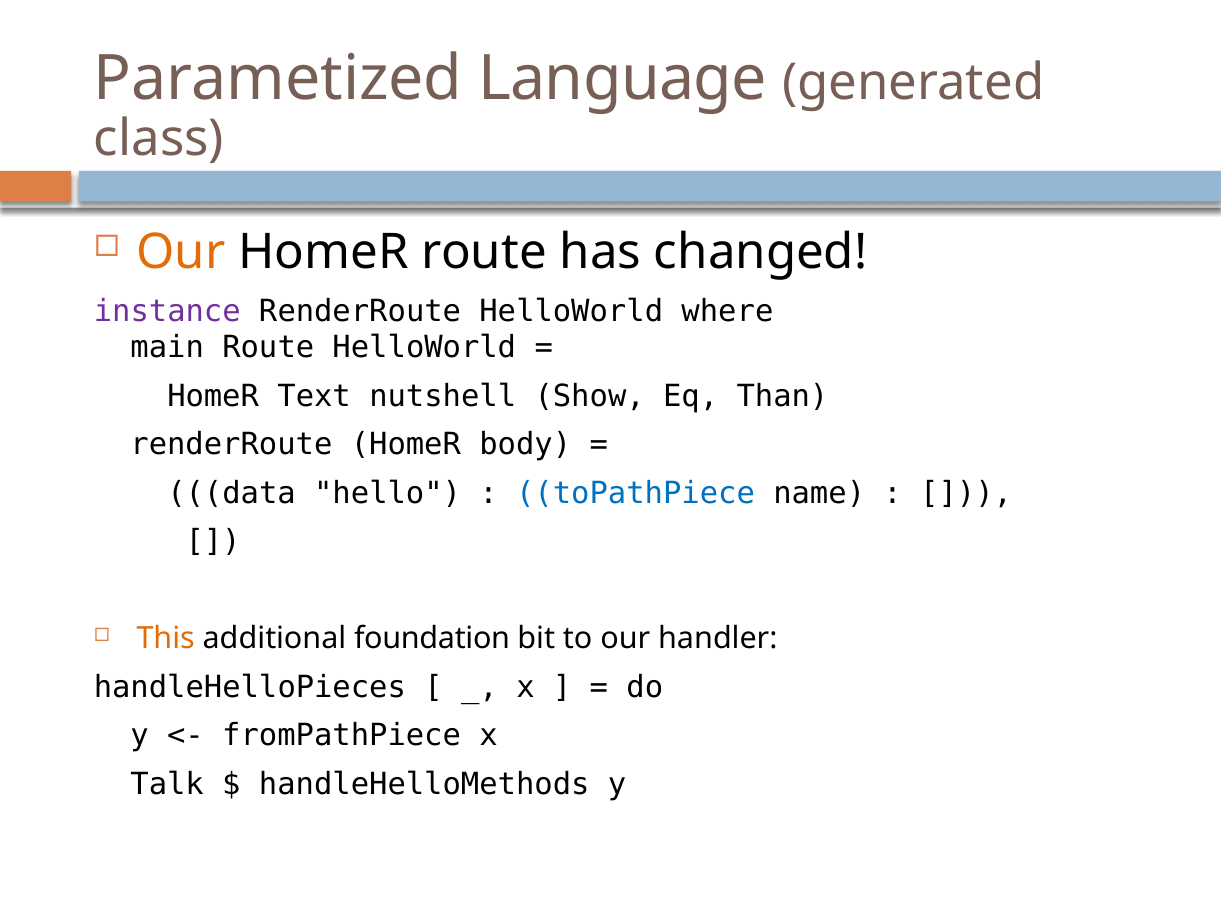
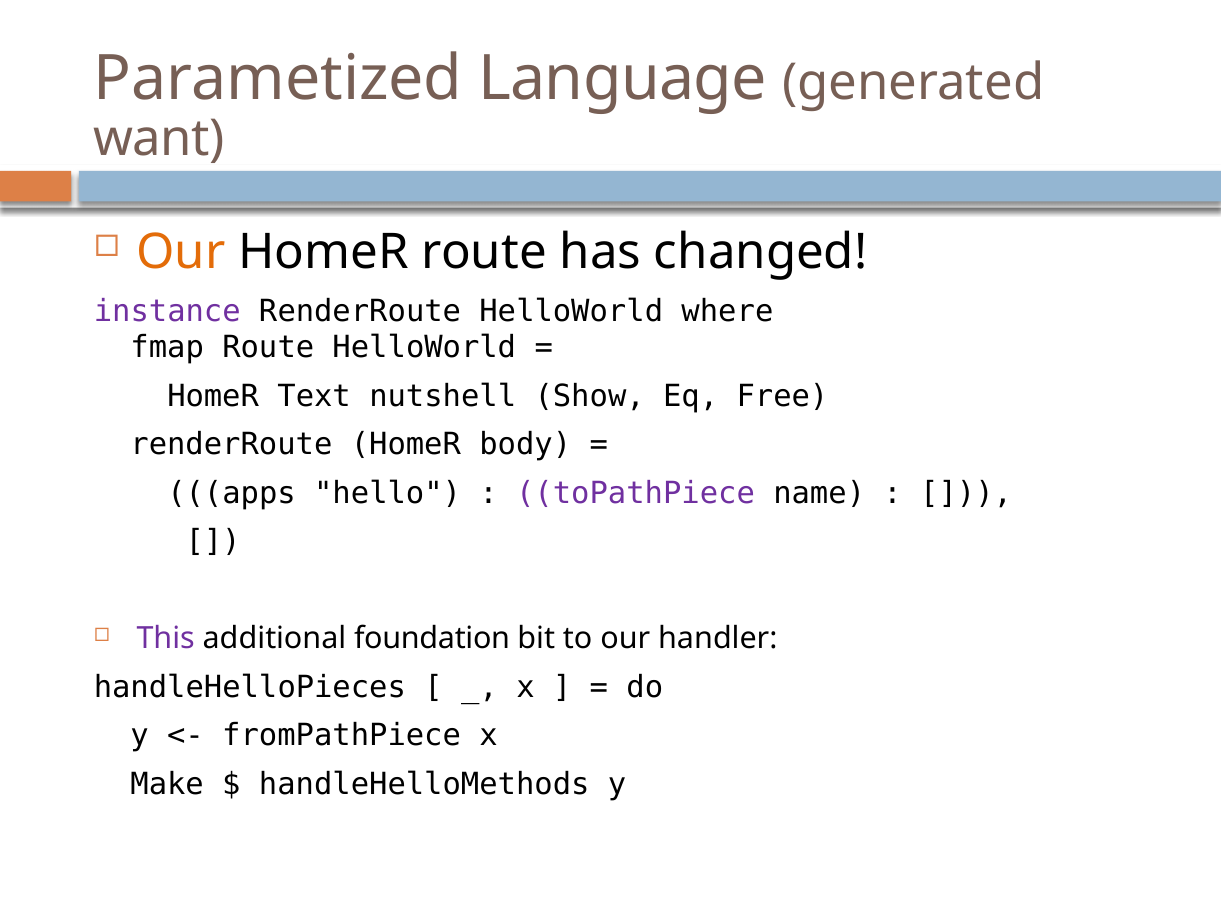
class: class -> want (159, 138)
main: main -> fmap (167, 348)
Than: Than -> Free (782, 396)
data: data -> apps (232, 493)
toPathPiece colour: blue -> purple (636, 493)
This colour: orange -> purple (166, 639)
Talk: Talk -> Make (167, 784)
